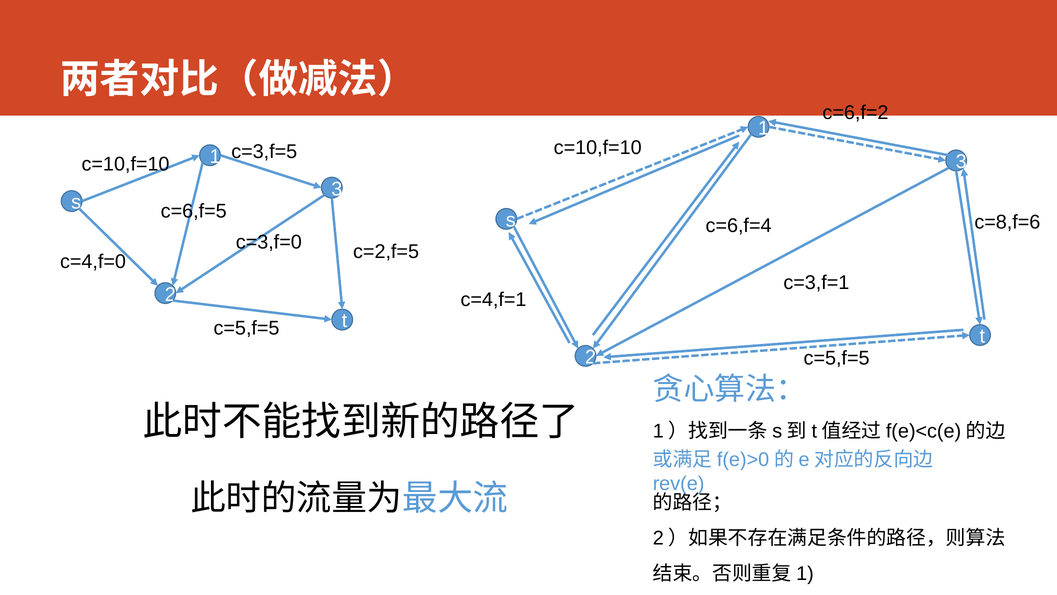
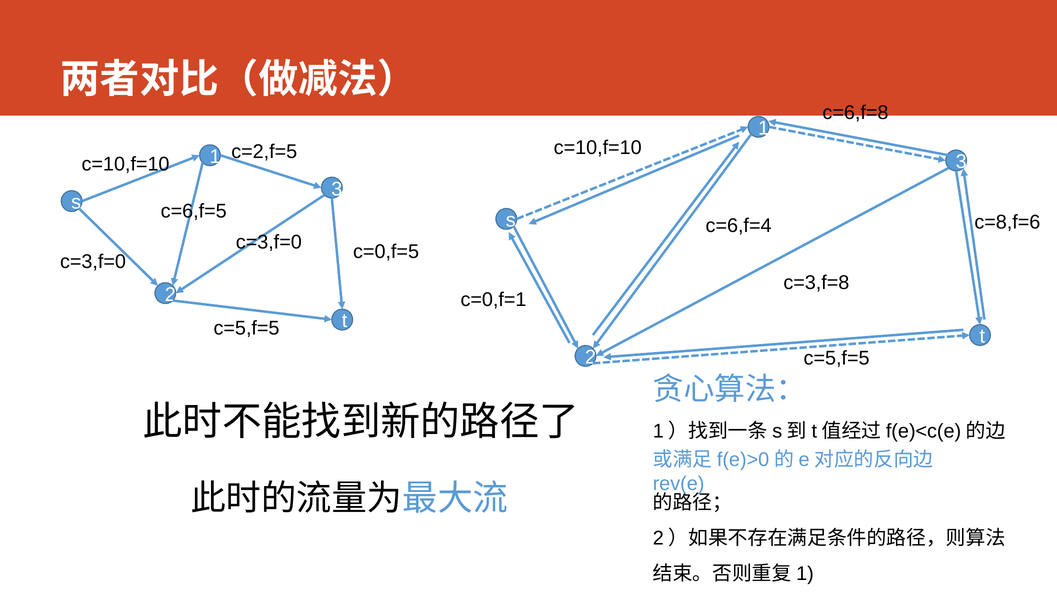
c=6,f=2: c=6,f=2 -> c=6,f=8 (855, 113)
c=3,f=5: c=3,f=5 -> c=2,f=5 (264, 152)
c=2,f=5: c=2,f=5 -> c=0,f=5 (386, 251)
c=4,f=0: c=4,f=0 -> c=3,f=0 (93, 261)
c=3,f=1: c=3,f=1 -> c=3,f=8 (816, 283)
c=4,f=1: c=4,f=1 -> c=0,f=1 (494, 300)
